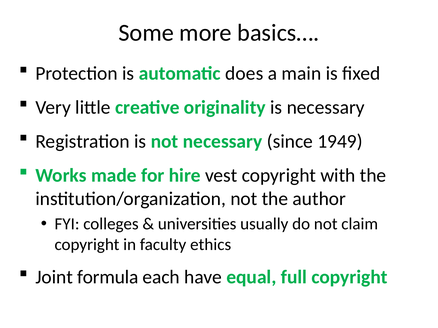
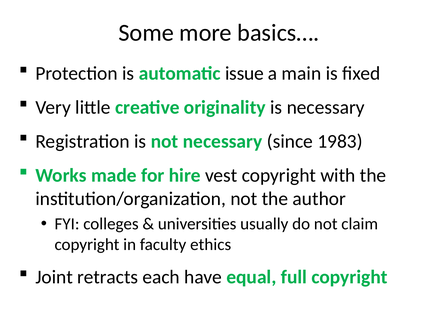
does: does -> issue (244, 74)
1949: 1949 -> 1983 (340, 142)
formula: formula -> retracts (108, 278)
